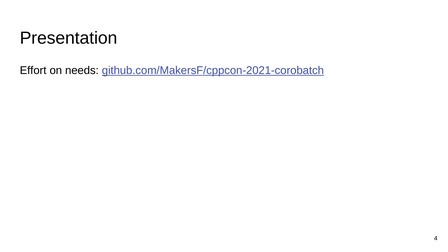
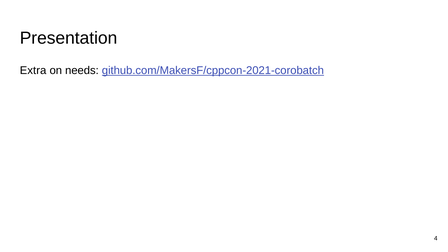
Effort: Effort -> Extra (33, 70)
